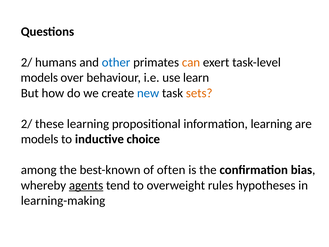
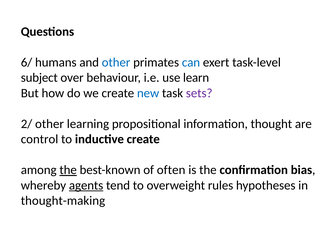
2/: 2/ -> 6/ (27, 62)
can colour: orange -> blue (191, 62)
models: models -> subject (39, 78)
sets colour: orange -> purple (199, 93)
2/ these: these -> other (50, 124)
information learning: learning -> thought (271, 124)
models: models -> control (40, 139)
inductive choice: choice -> create (143, 139)
the underline: none -> present (68, 170)
learning-making: learning-making -> thought-making (63, 201)
